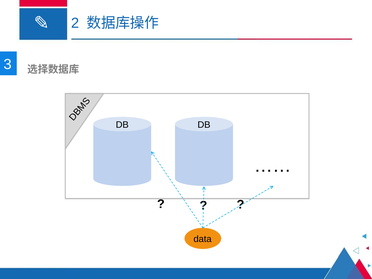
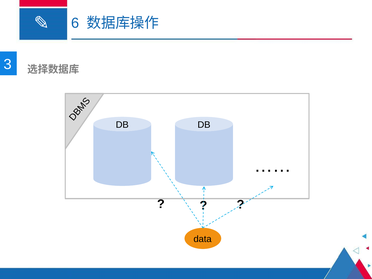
2: 2 -> 6 (75, 23)
